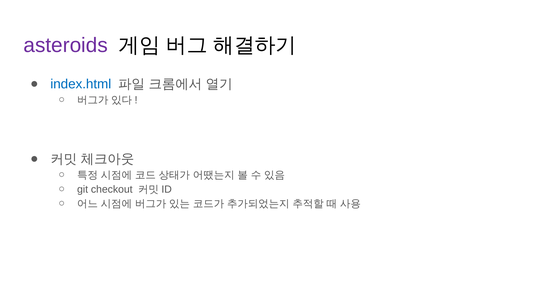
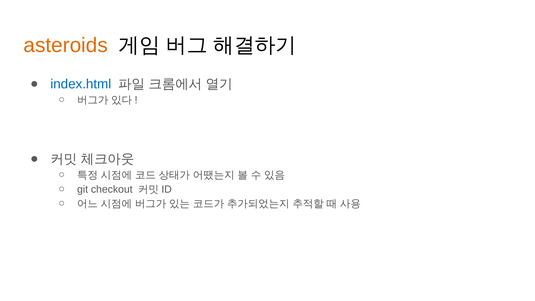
asteroids colour: purple -> orange (66, 45)
